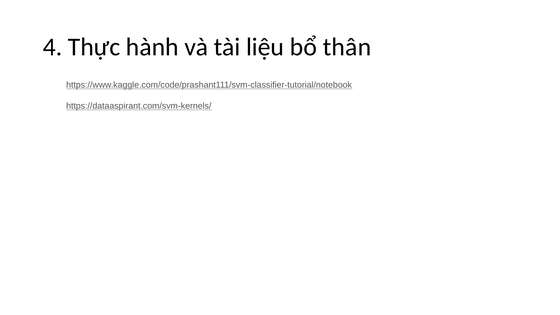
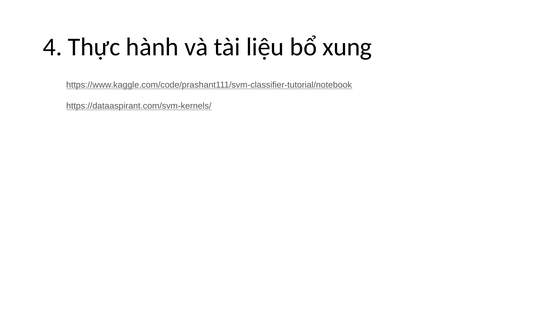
thân: thân -> xung (347, 47)
